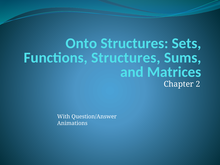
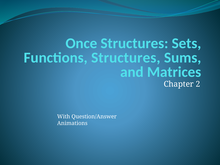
Onto: Onto -> Once (81, 43)
